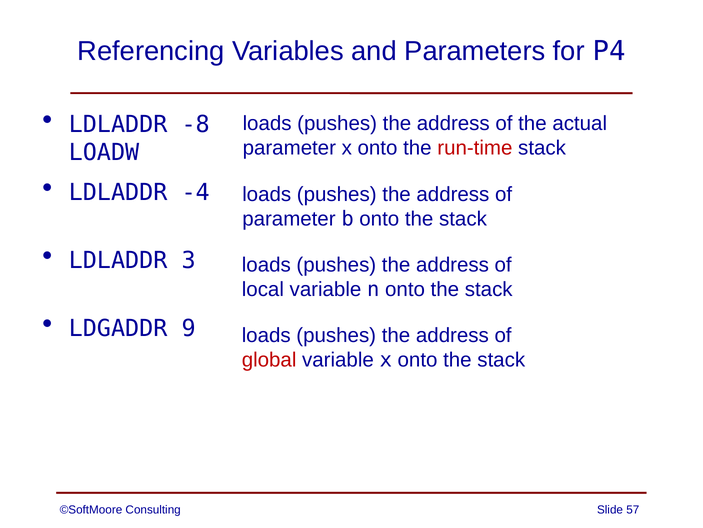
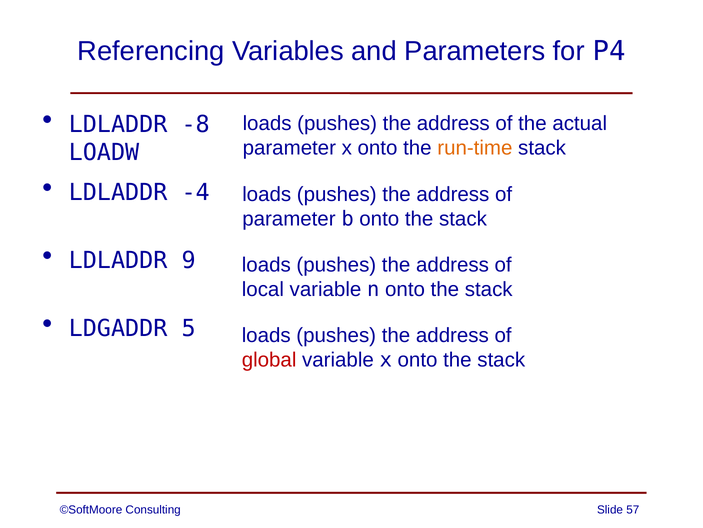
run-time colour: red -> orange (475, 148)
3: 3 -> 9 (189, 260)
9: 9 -> 5 (189, 328)
